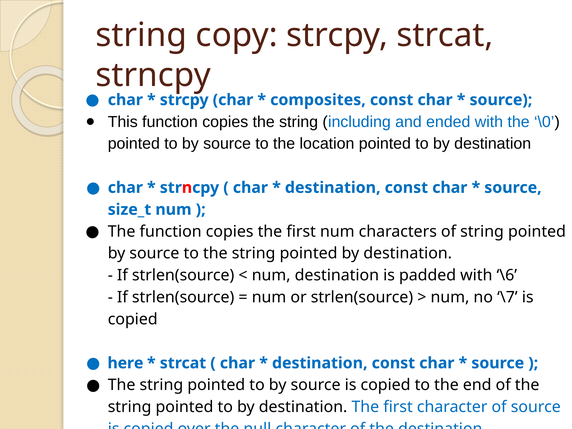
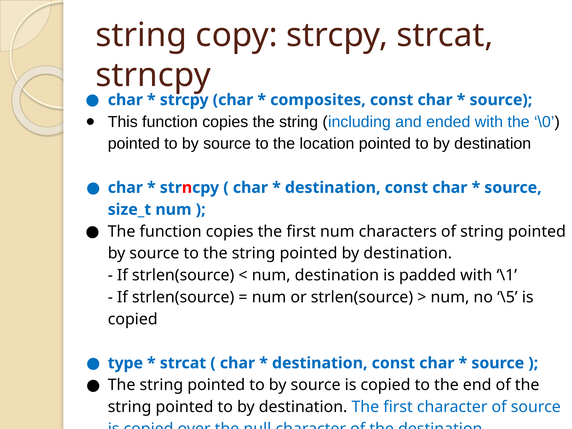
\6: \6 -> \1 (507, 275)
\7: \7 -> \5 (507, 297)
here: here -> type (125, 363)
